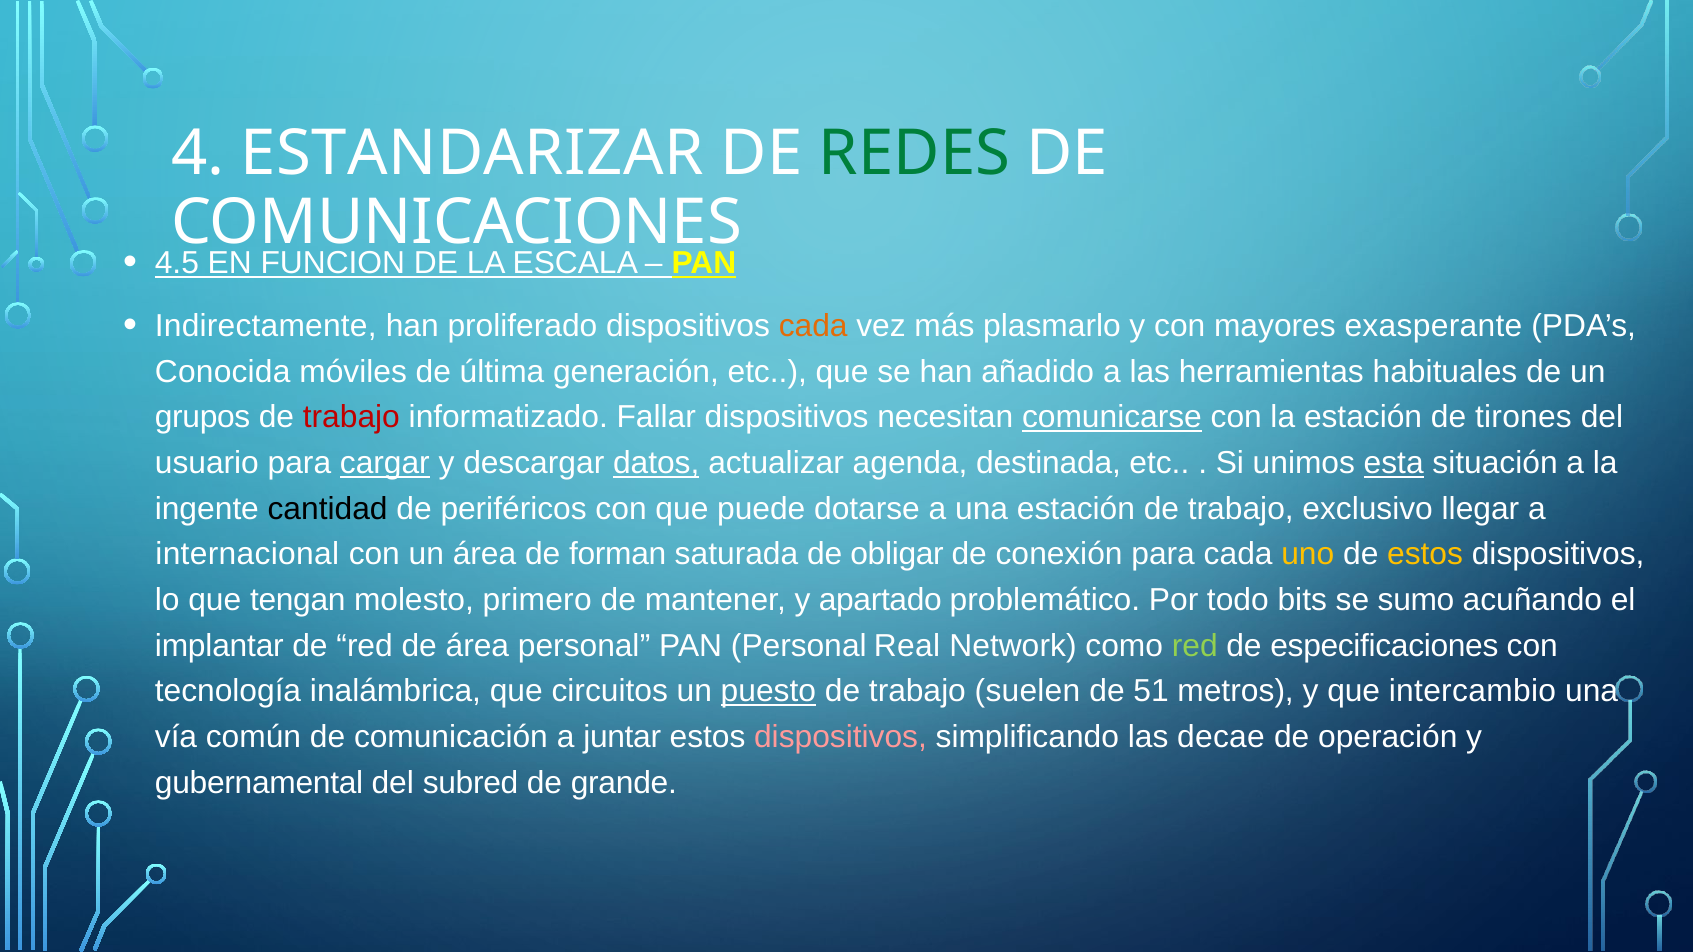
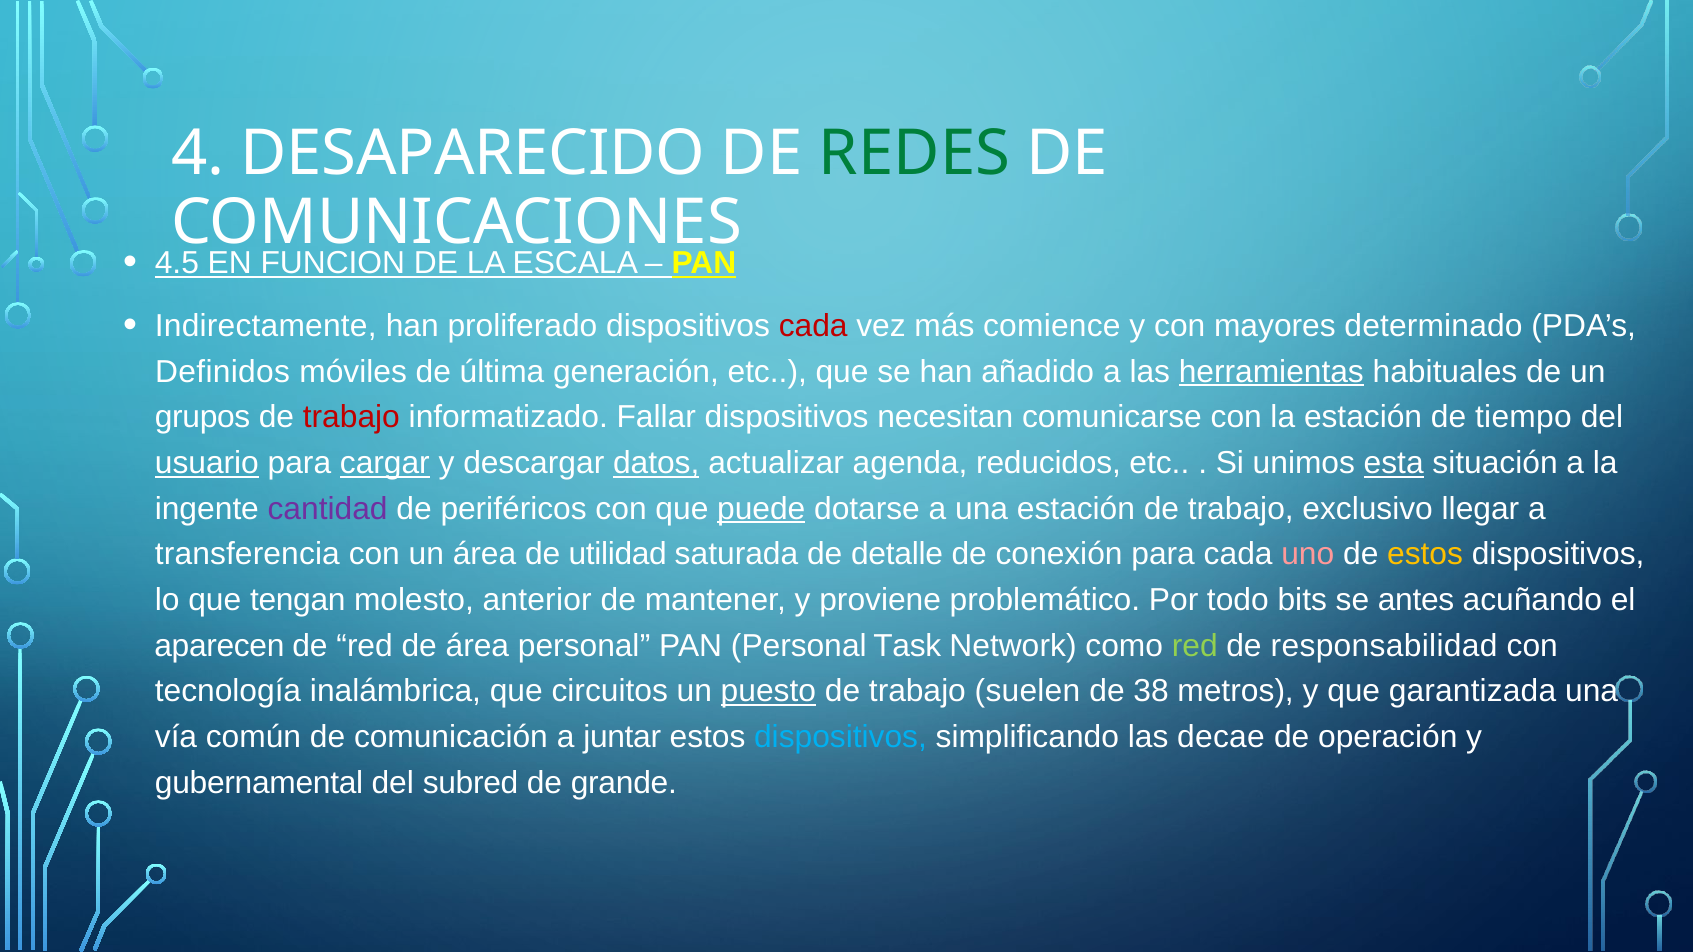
ESTANDARIZAR: ESTANDARIZAR -> DESAPARECIDO (473, 154)
cada colour: orange -> red (813, 326)
plasmarlo: plasmarlo -> comience (1052, 326)
exasperante: exasperante -> determinado (1434, 326)
Conocida: Conocida -> Definidos (223, 372)
herramientas underline: none -> present (1271, 372)
comunicarse underline: present -> none (1112, 417)
tirones: tirones -> tiempo (1523, 417)
usuario underline: none -> present (207, 463)
destinada: destinada -> reducidos (1049, 463)
cantidad colour: black -> purple (328, 509)
puede underline: none -> present (761, 509)
internacional: internacional -> transferencia (247, 555)
forman: forman -> utilidad (618, 555)
obligar: obligar -> detalle (897, 555)
uno colour: yellow -> pink (1308, 555)
primero: primero -> anterior (537, 600)
apartado: apartado -> proviene (880, 600)
sumo: sumo -> antes (1416, 600)
implantar: implantar -> aparecen (219, 646)
Real: Real -> Task (907, 646)
especificaciones: especificaciones -> responsabilidad (1384, 646)
51: 51 -> 38 (1151, 692)
intercambio: intercambio -> garantizada (1473, 692)
dispositivos colour: pink -> light blue (840, 737)
